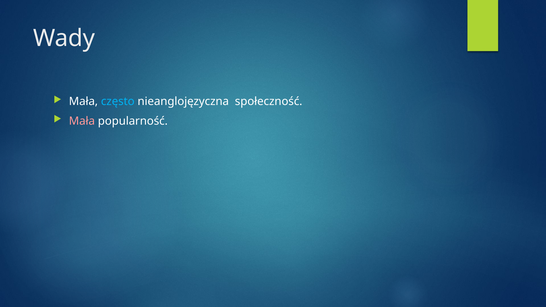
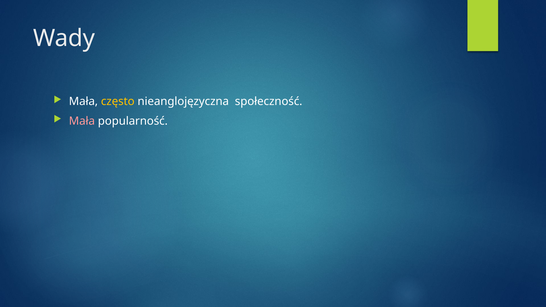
często colour: light blue -> yellow (118, 102)
